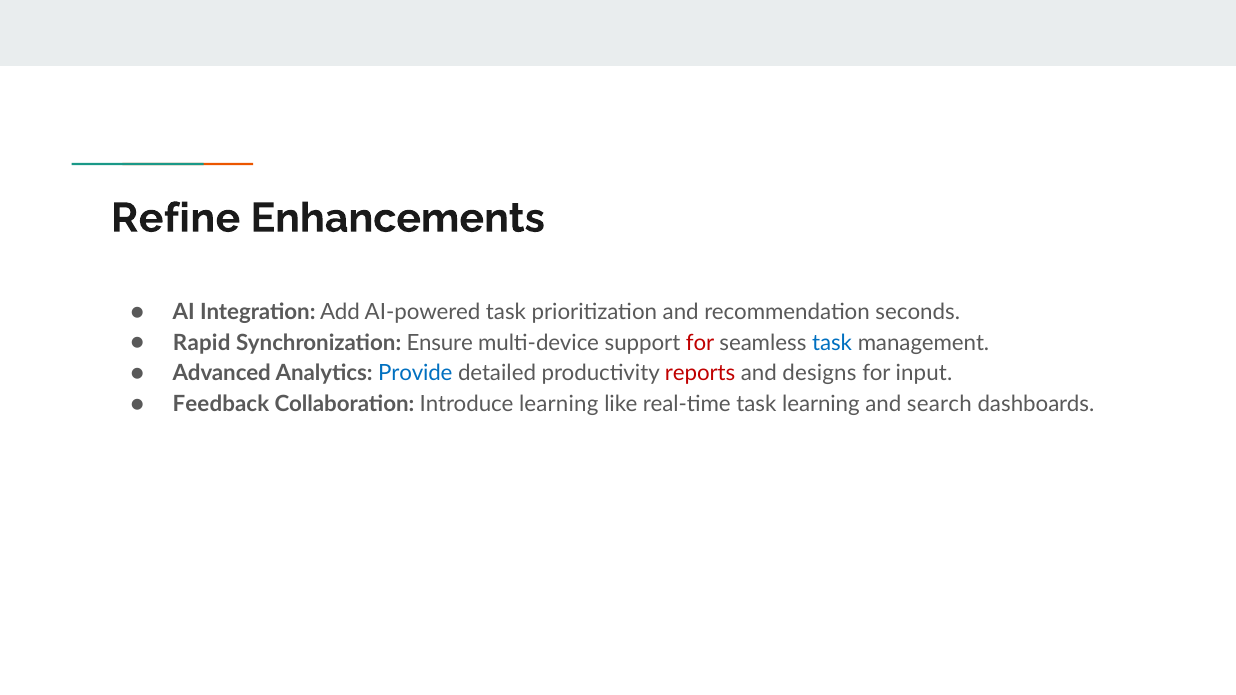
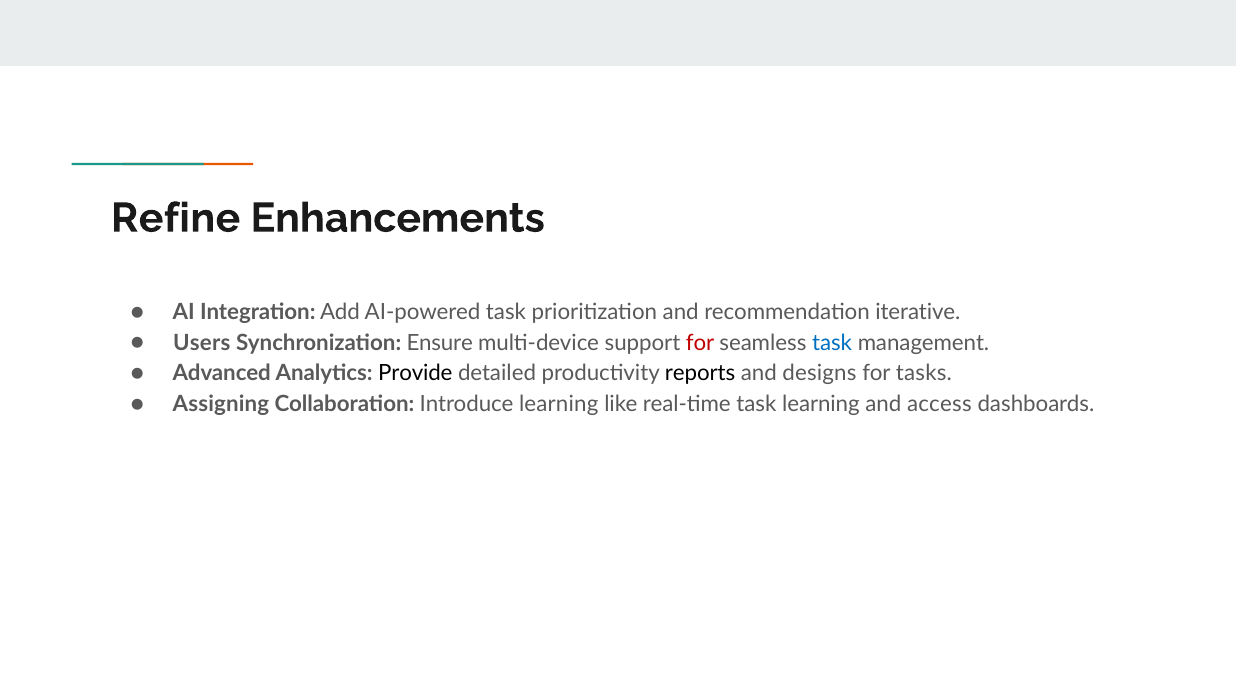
seconds: seconds -> iterative (918, 312)
Rapid: Rapid -> Users (202, 343)
Provide colour: blue -> black (415, 374)
reports colour: red -> black (700, 374)
input: input -> tasks (924, 374)
Feedback: Feedback -> Assigning (221, 404)
search: search -> access (939, 404)
